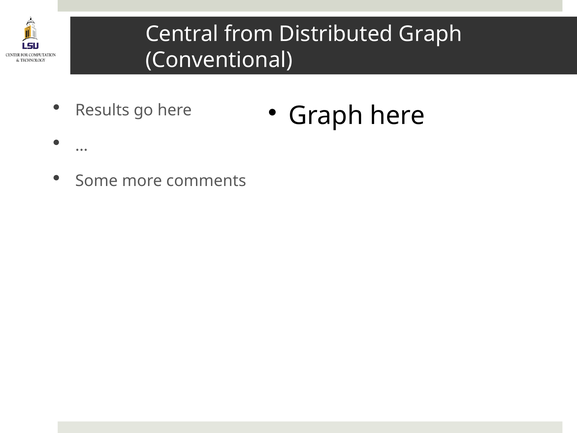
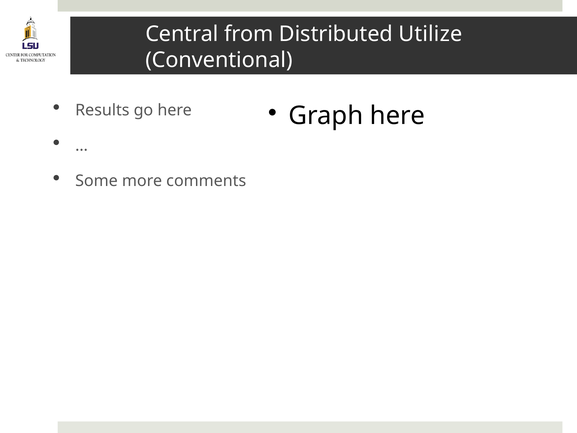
Distributed Graph: Graph -> Utilize (430, 34)
